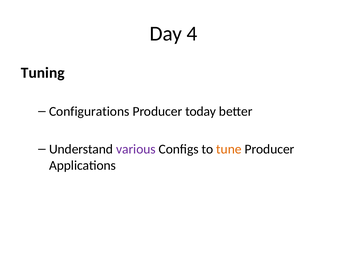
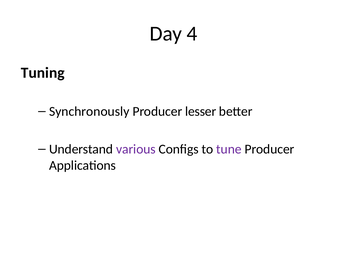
Configurations: Configurations -> Synchronously (89, 112)
today: today -> lesser (201, 112)
tune colour: orange -> purple (229, 149)
